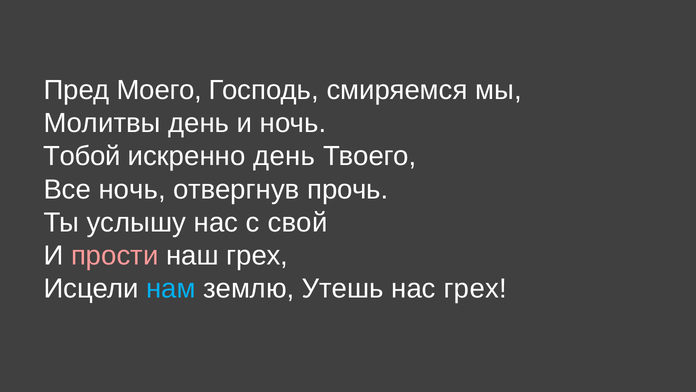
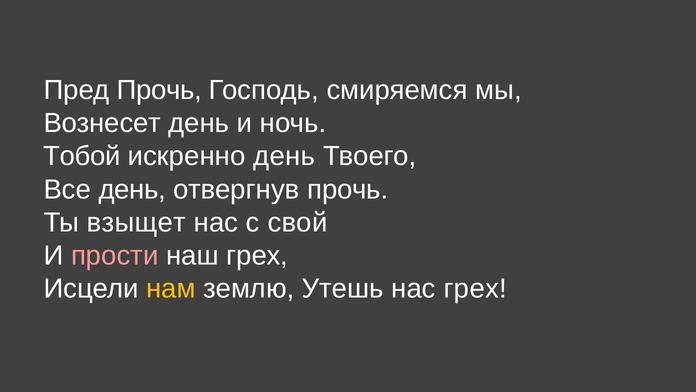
Пред Моего: Моего -> Прочь (159, 90)
Молитвы: Молитвы -> Вознесет (102, 123)
Все ночь: ночь -> день (132, 189)
услышу: услышу -> взыщет (136, 222)
нам colour: light blue -> yellow (171, 288)
